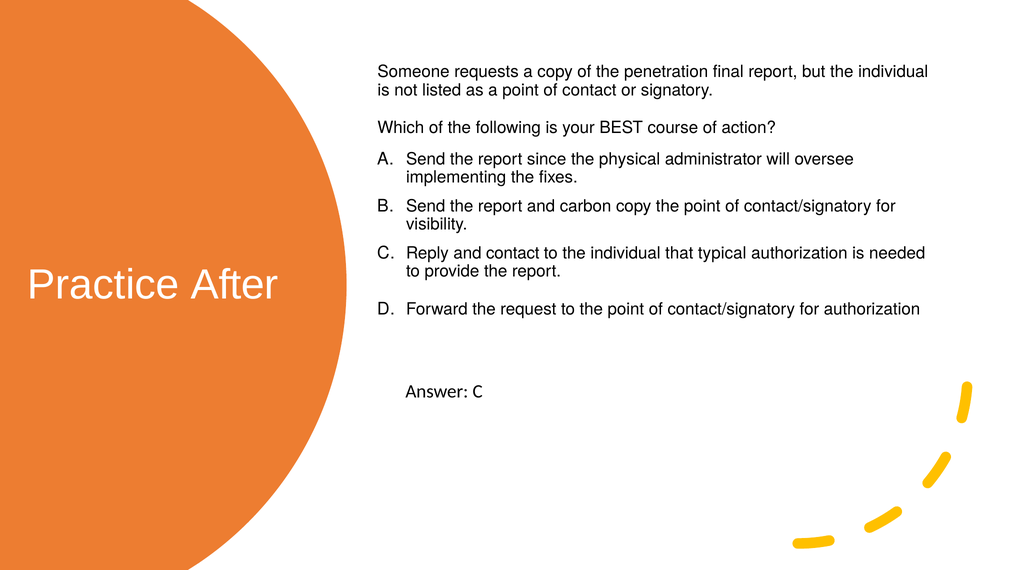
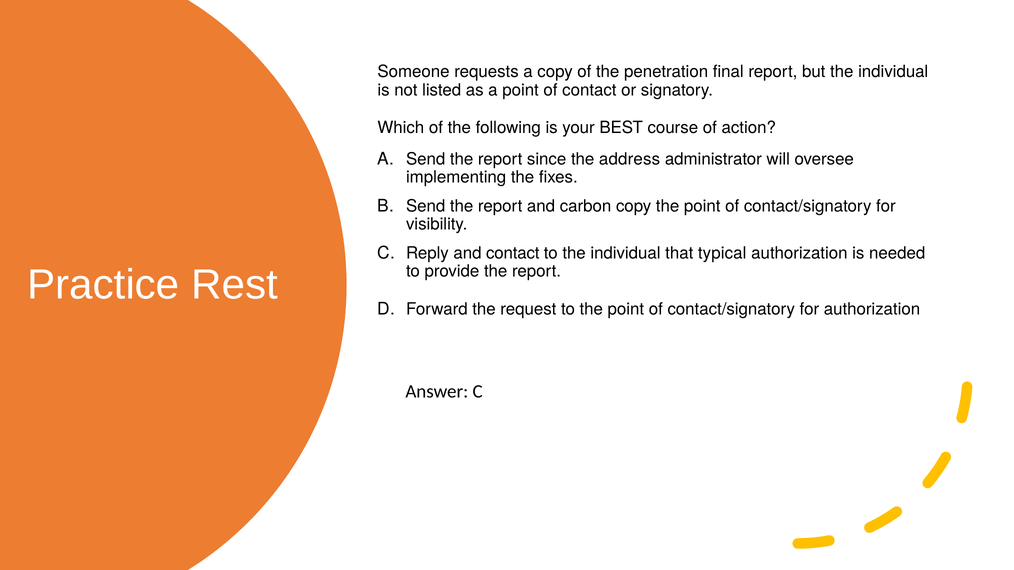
physical: physical -> address (630, 159)
After: After -> Rest (234, 285)
